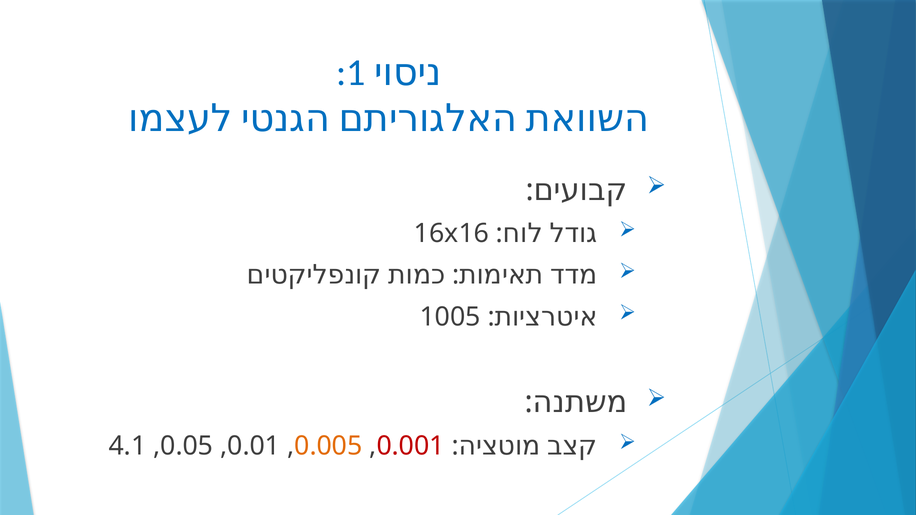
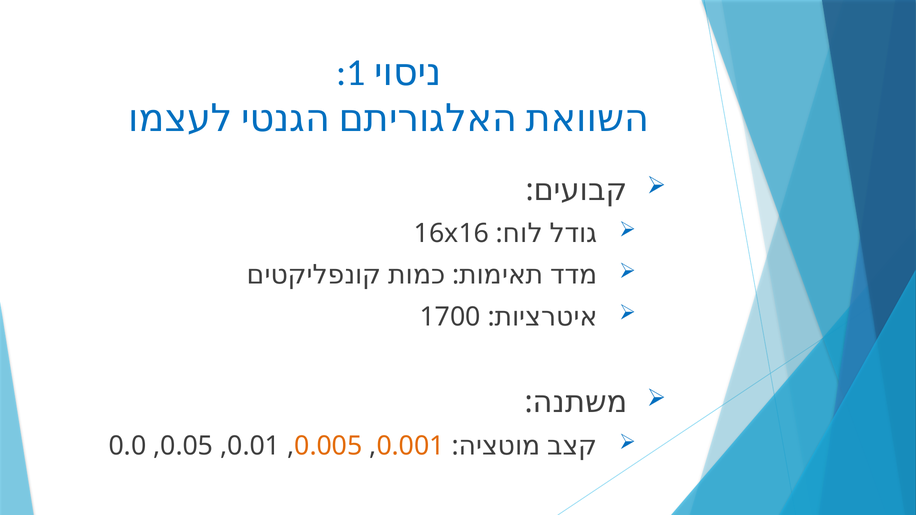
1005: 1005 -> 1700 (450, 317)
4.1: 4.1 -> 0.0 (127, 446)
0.001 colour: red -> orange (411, 446)
